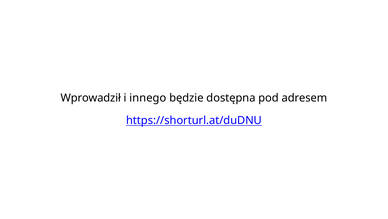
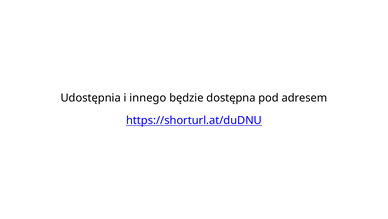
Wprowadził: Wprowadził -> Udostępnia (91, 98)
